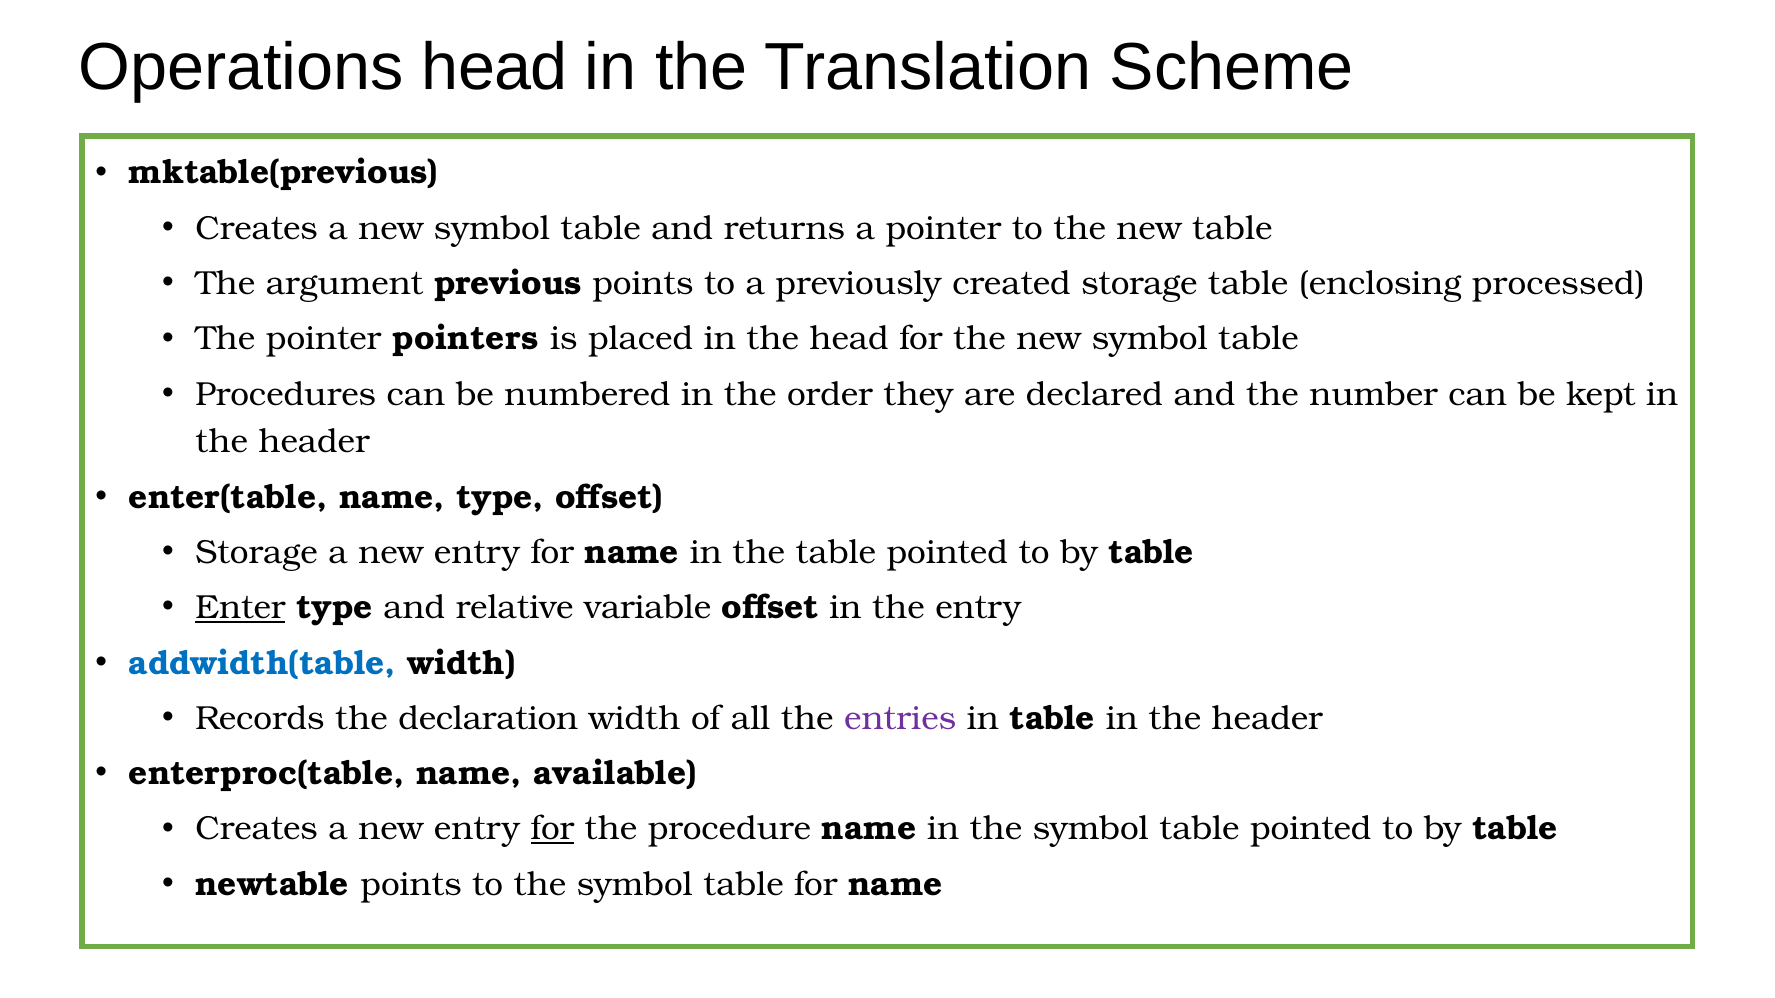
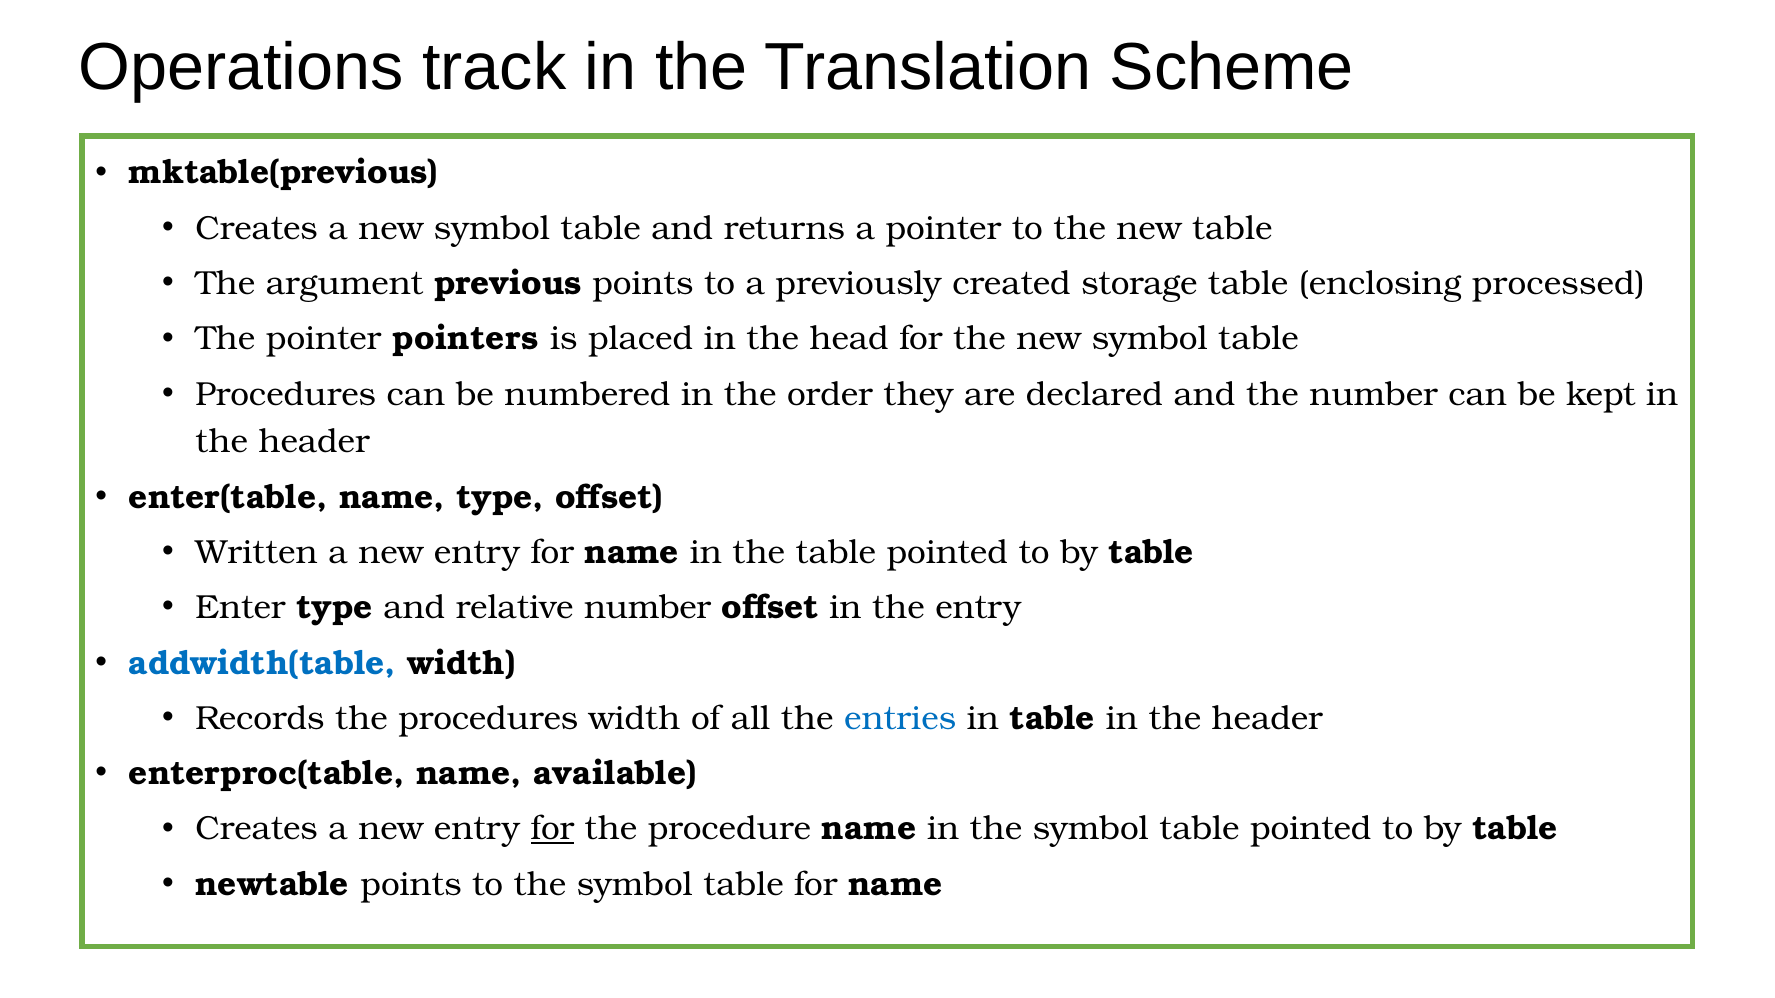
Operations head: head -> track (494, 68)
Storage: Storage -> Written (256, 553)
Enter underline: present -> none (240, 608)
relative variable: variable -> number (648, 608)
the declaration: declaration -> procedures (488, 719)
entries colour: purple -> blue (900, 719)
